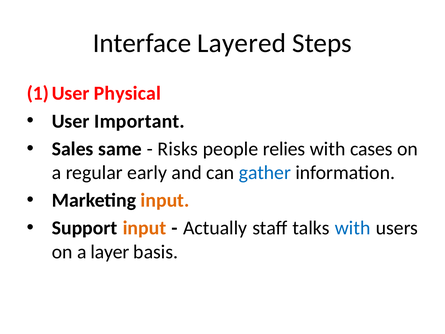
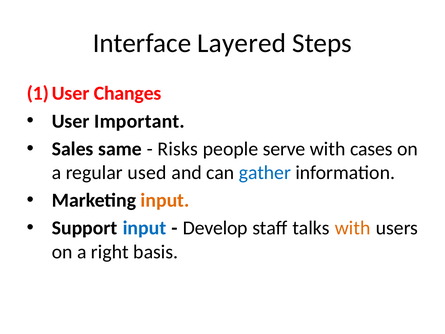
Physical: Physical -> Changes (128, 93)
relies: relies -> serve (284, 149)
early: early -> used (147, 172)
input colour: orange -> blue (144, 228)
Actually: Actually -> Develop (215, 228)
with colour: blue -> orange (353, 228)
layer: layer -> right (110, 252)
